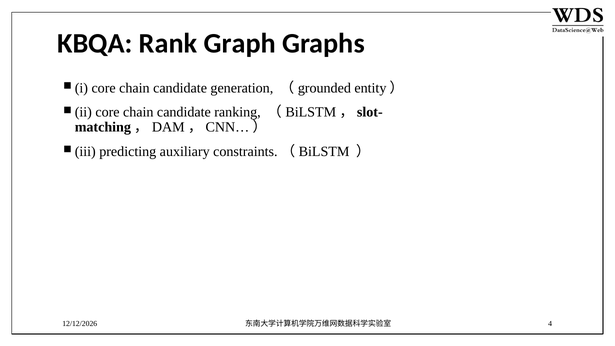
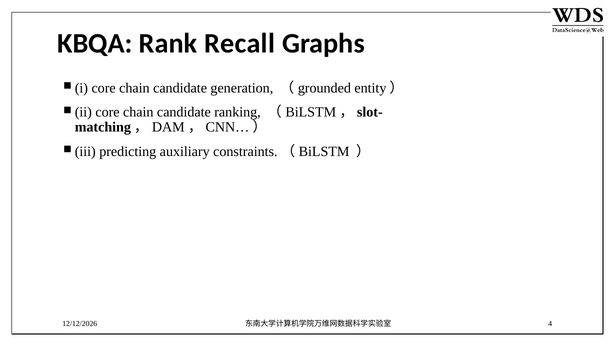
Graph: Graph -> Recall (240, 44)
